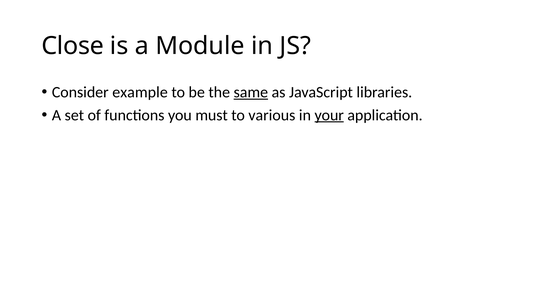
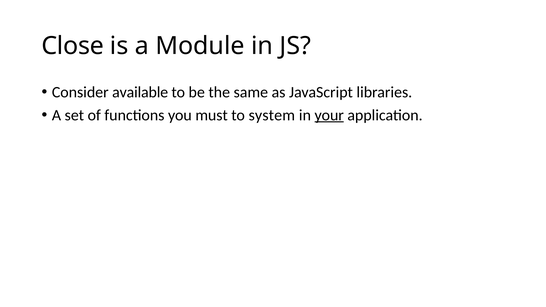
example: example -> available (140, 92)
same underline: present -> none (251, 92)
various: various -> system (272, 115)
